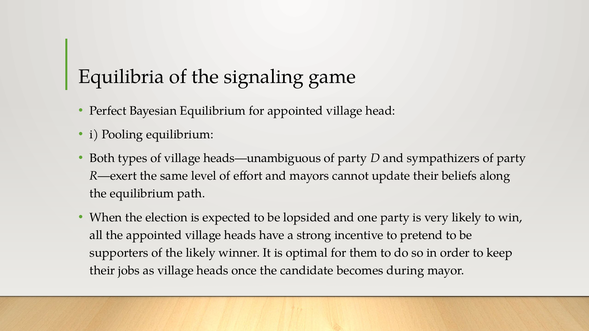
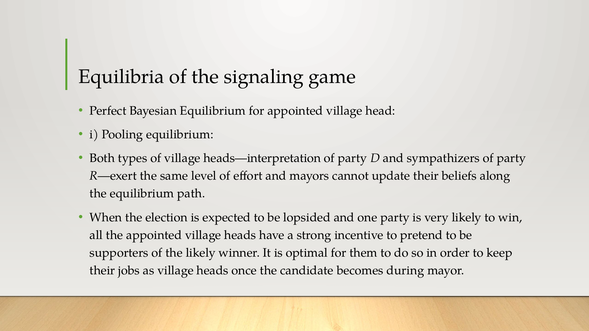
heads—unambiguous: heads—unambiguous -> heads—interpretation (262, 158)
